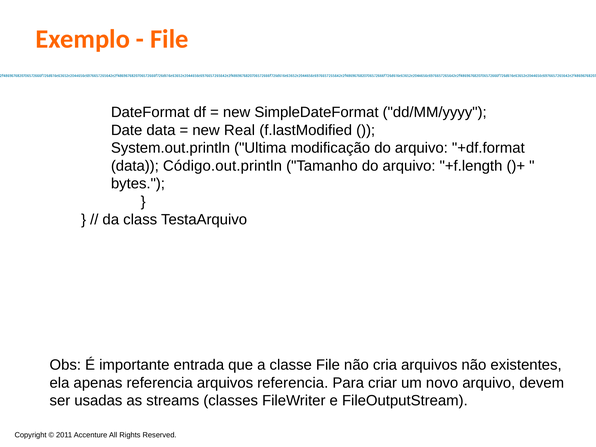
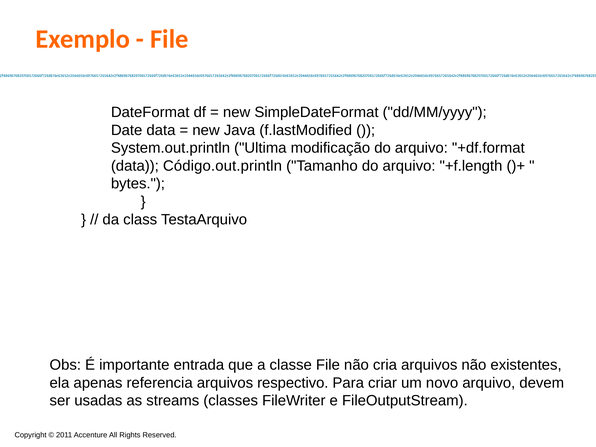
Real: Real -> Java (240, 130)
arquivos referencia: referencia -> respectivo (293, 383)
